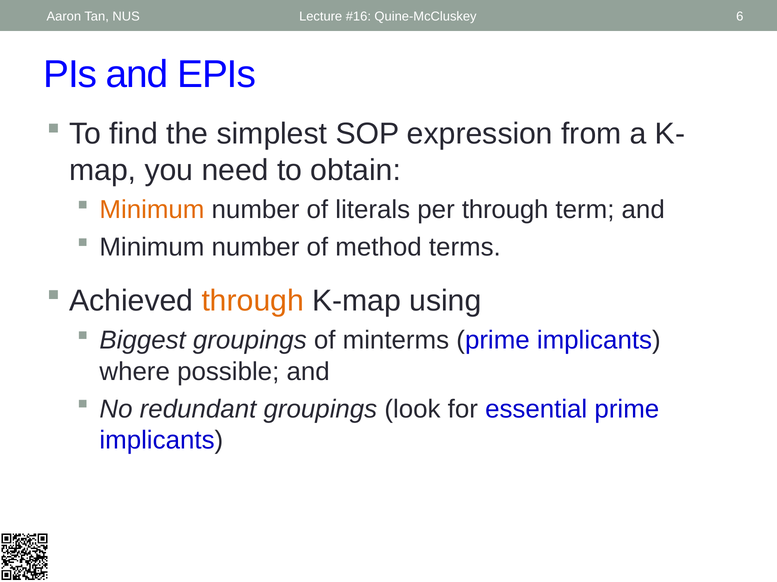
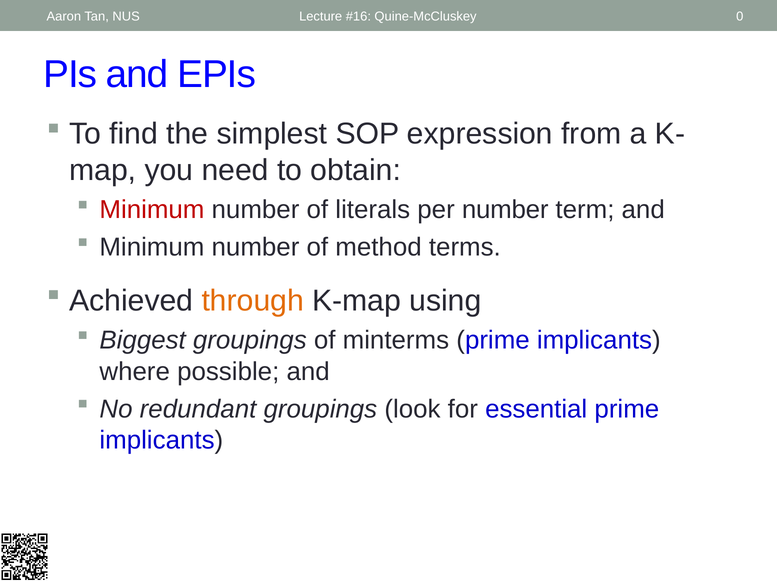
6: 6 -> 0 (740, 16)
Minimum colour: orange -> red (152, 210)
per through: through -> number (505, 210)
